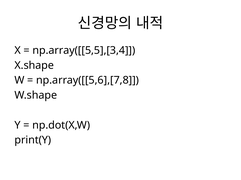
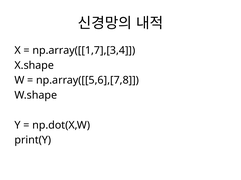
np.array([[5,5],[3,4: np.array([[5,5],[3,4 -> np.array([[1,7],[3,4 (84, 51)
